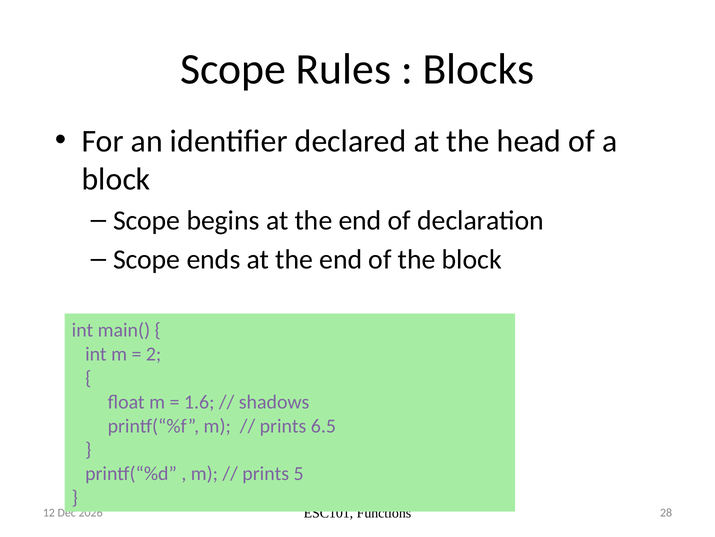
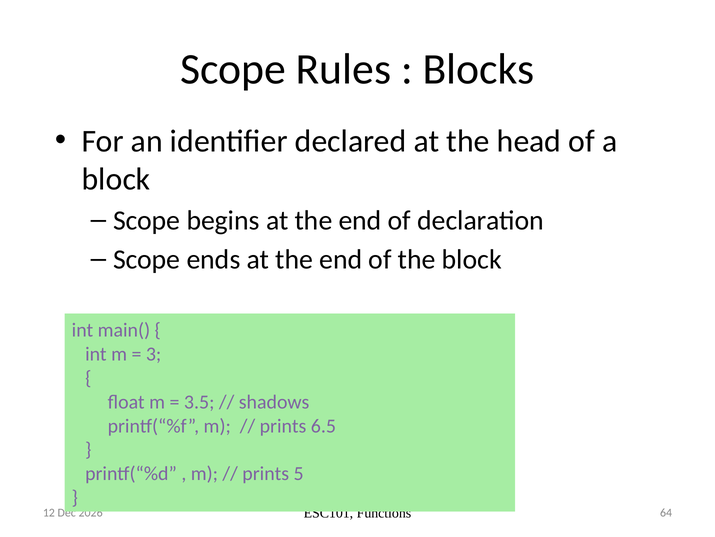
2: 2 -> 3 (154, 354)
1.6: 1.6 -> 3.5 (199, 401)
28: 28 -> 64 (666, 512)
